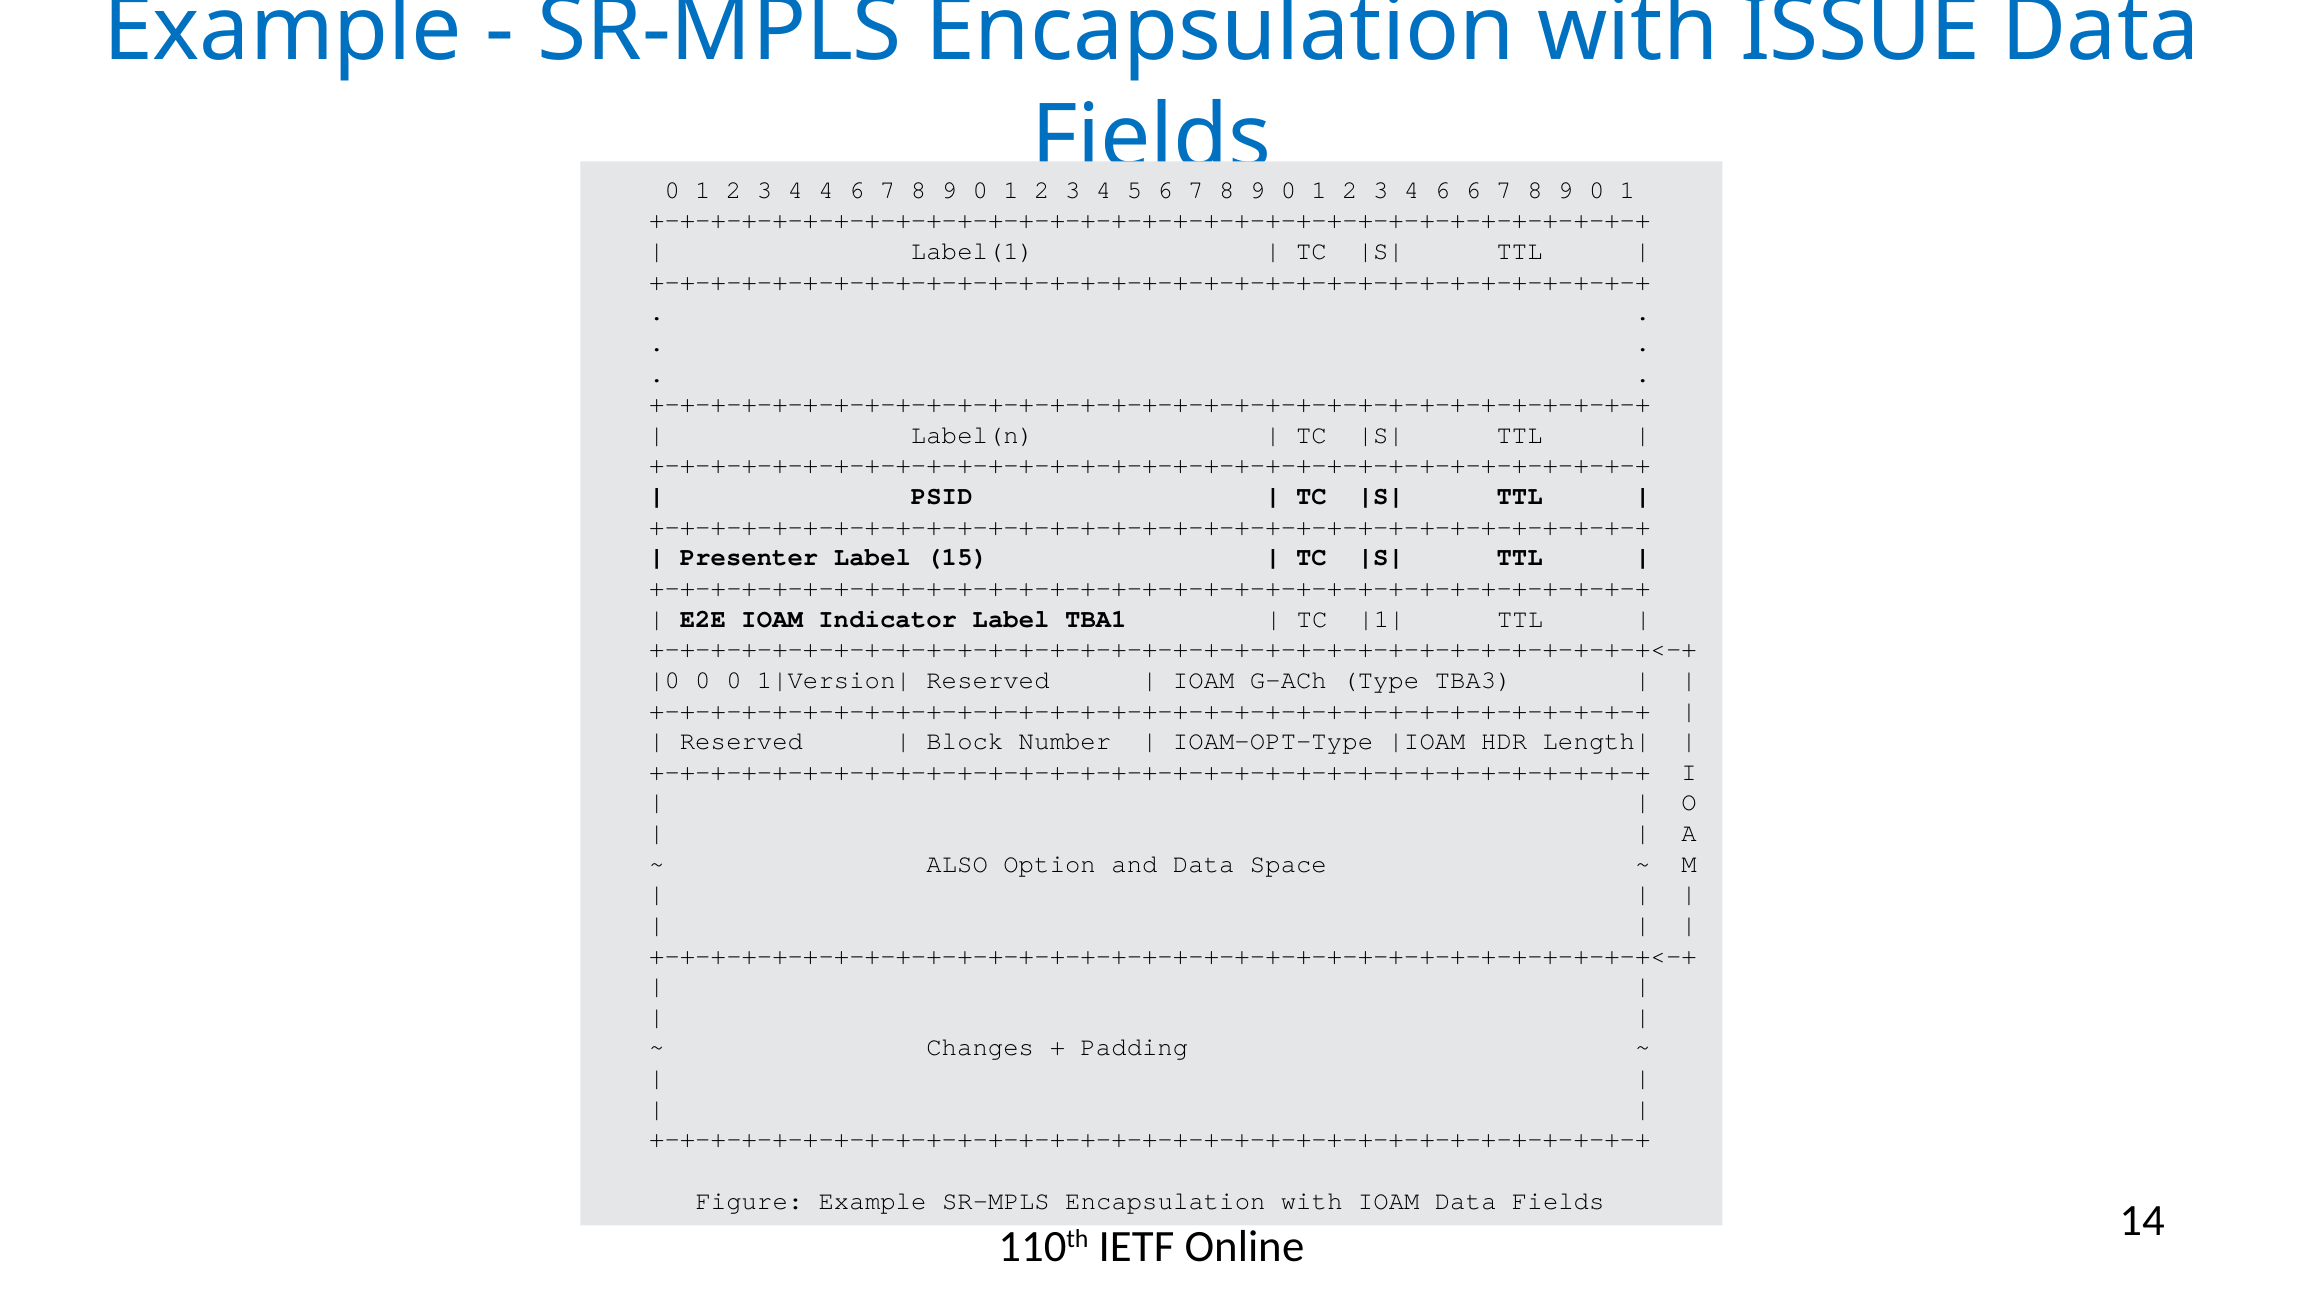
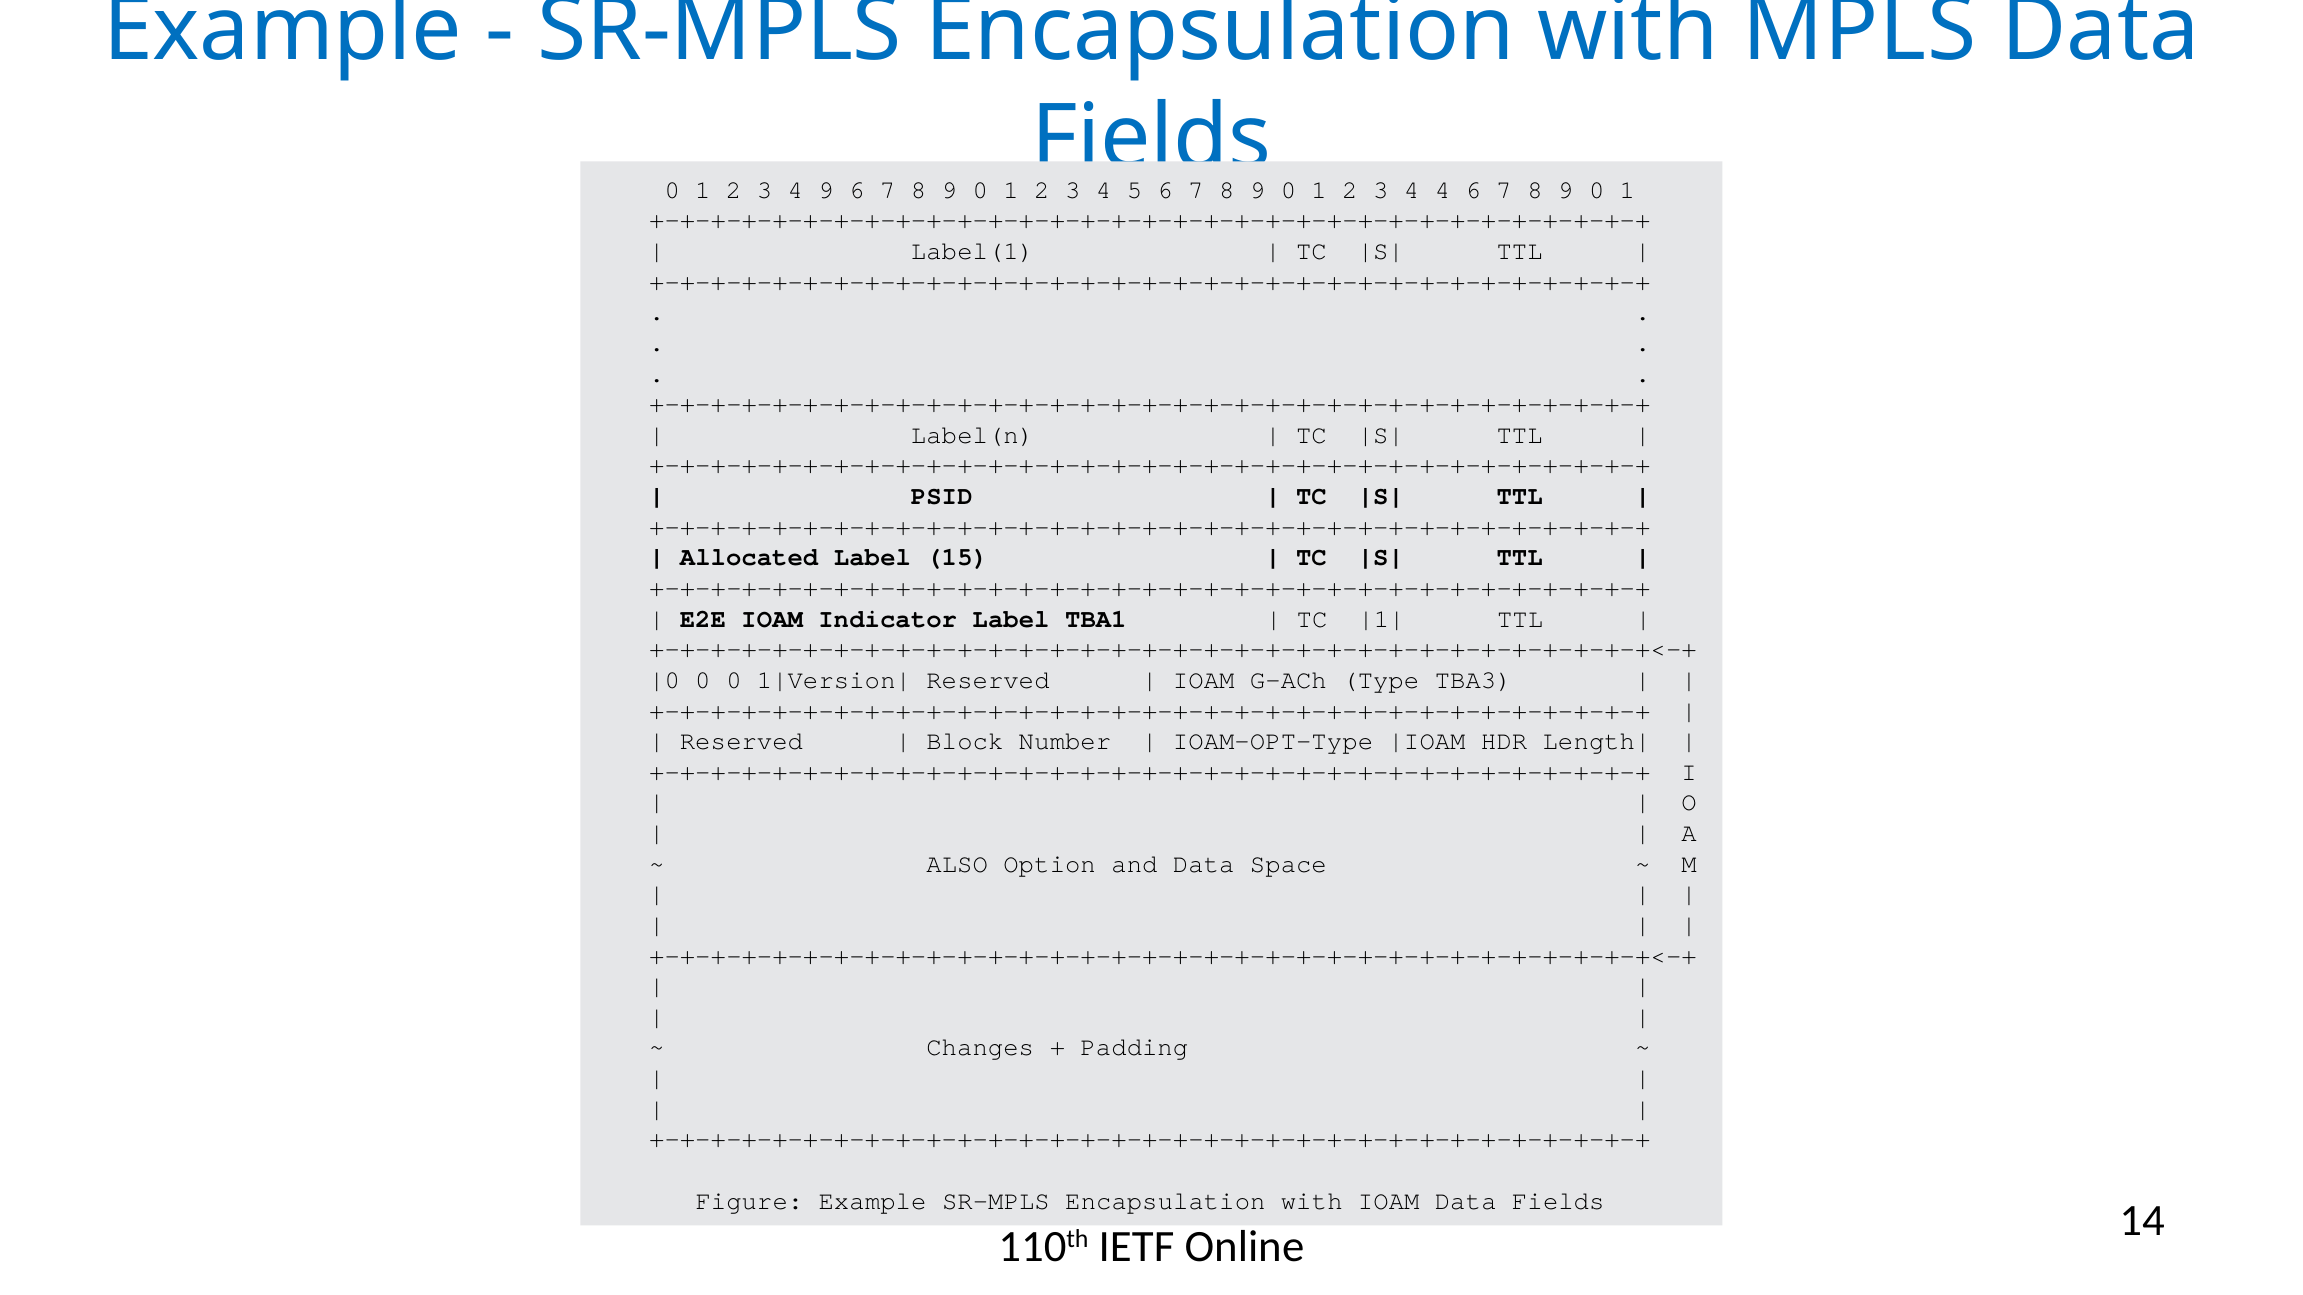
ISSUE: ISSUE -> MPLS (1860, 30)
4 4: 4 -> 9 (826, 190)
3 4 6: 6 -> 4 (1443, 190)
Presenter: Presenter -> Allocated (749, 558)
